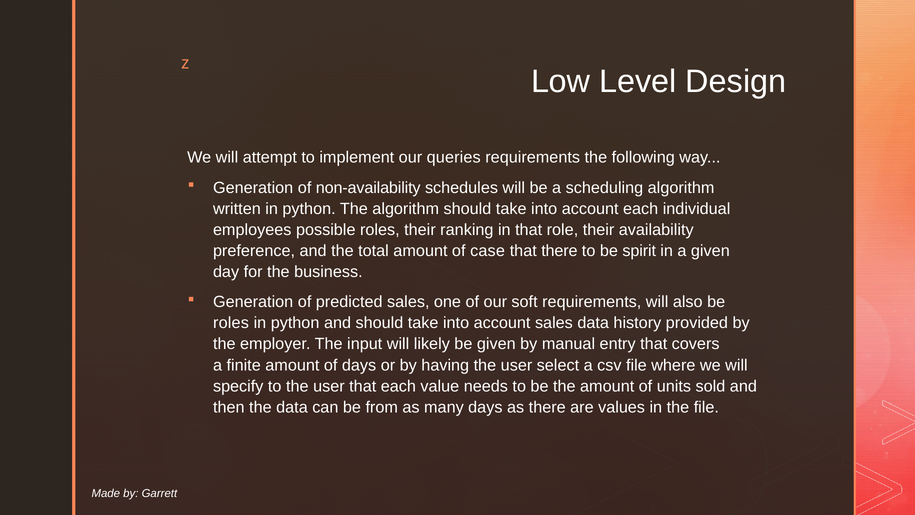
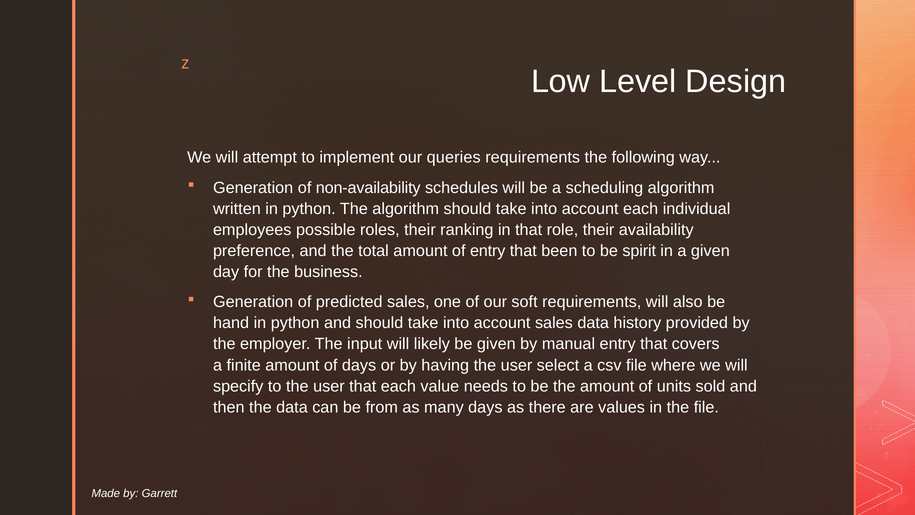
of case: case -> entry (488, 251)
that there: there -> been (559, 251)
roles: roles -> hand (231, 323)
